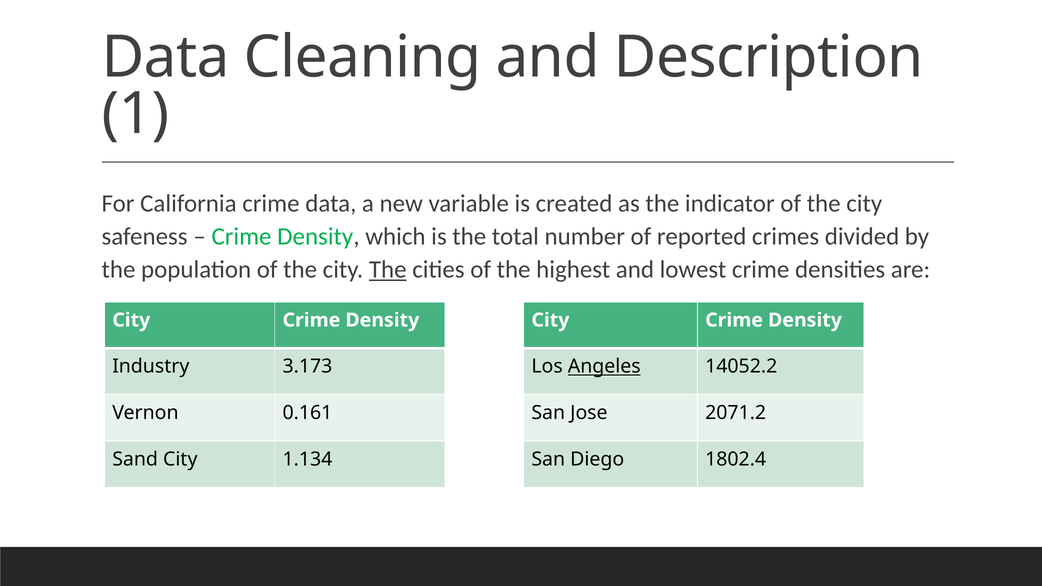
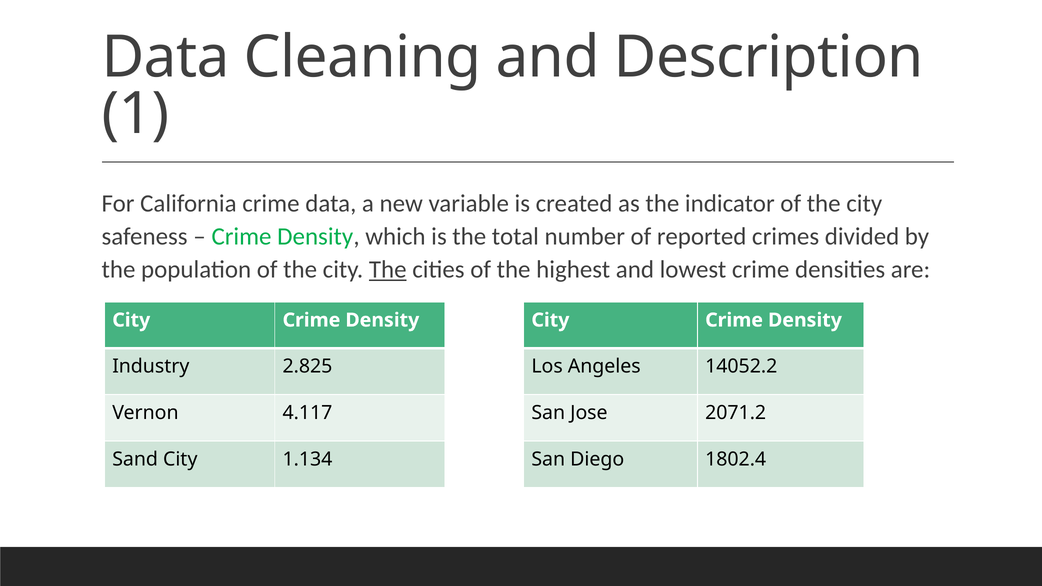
3.173: 3.173 -> 2.825 (307, 367)
Angeles underline: present -> none (604, 367)
0.161: 0.161 -> 4.117 (307, 413)
